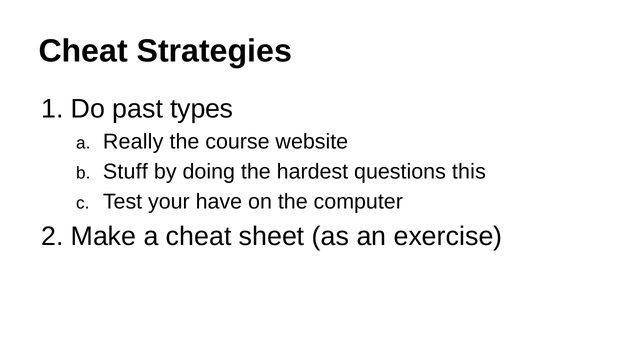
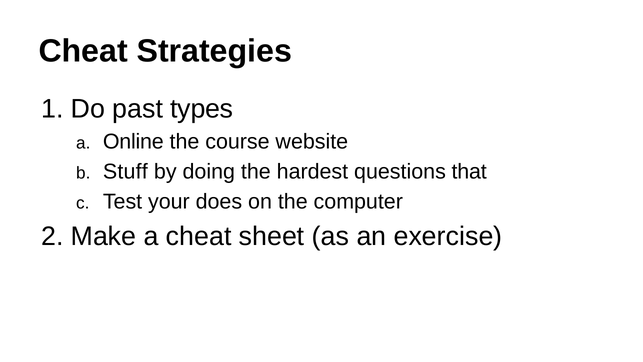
Really: Really -> Online (133, 142)
this: this -> that (469, 172)
have: have -> does (219, 202)
